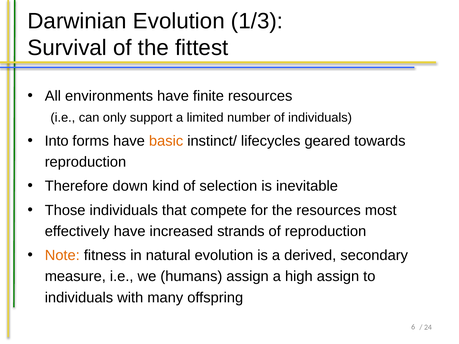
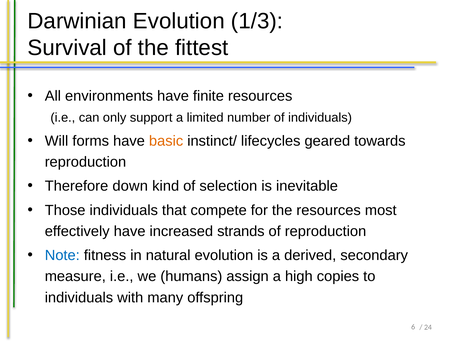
Into: Into -> Will (57, 141)
Note colour: orange -> blue (62, 256)
high assign: assign -> copies (338, 277)
